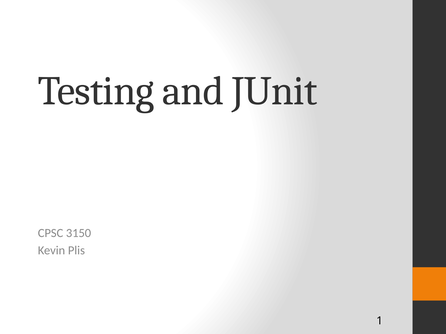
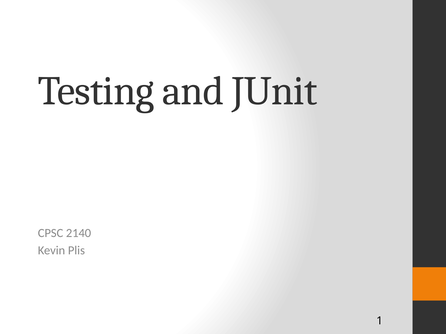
3150: 3150 -> 2140 (79, 234)
